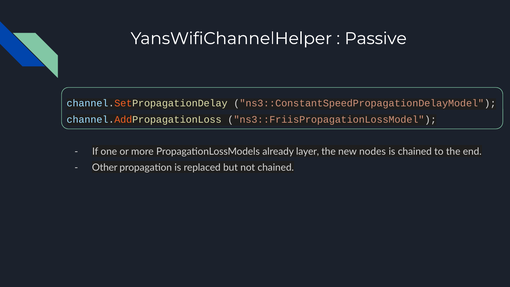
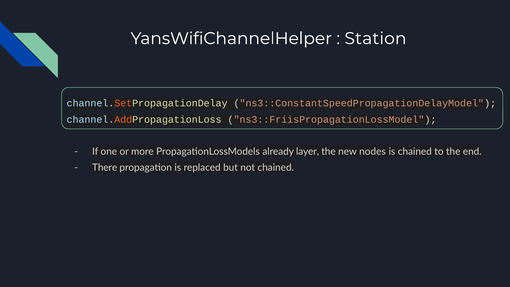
Passive: Passive -> Station (375, 38)
Other: Other -> There (105, 168)
